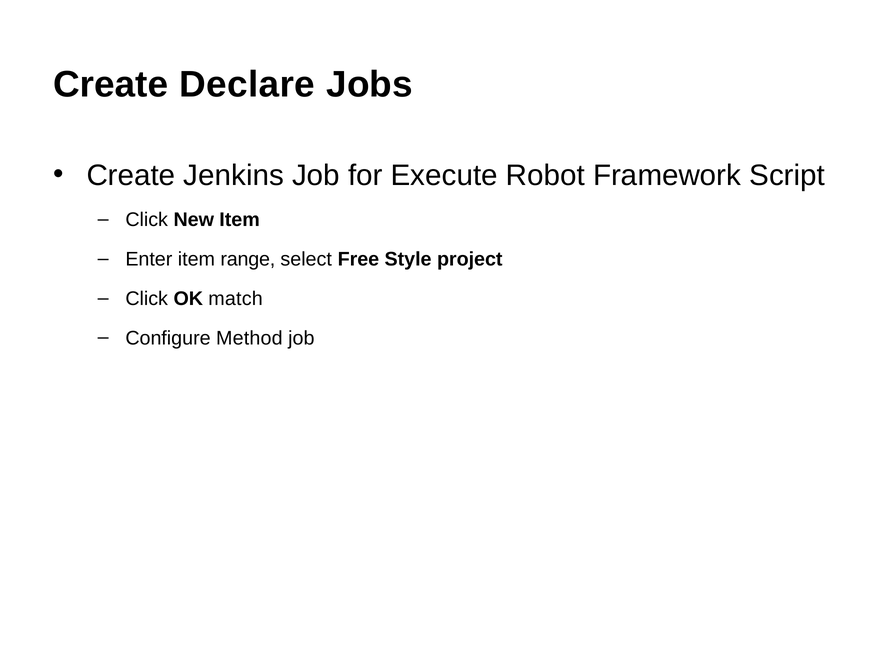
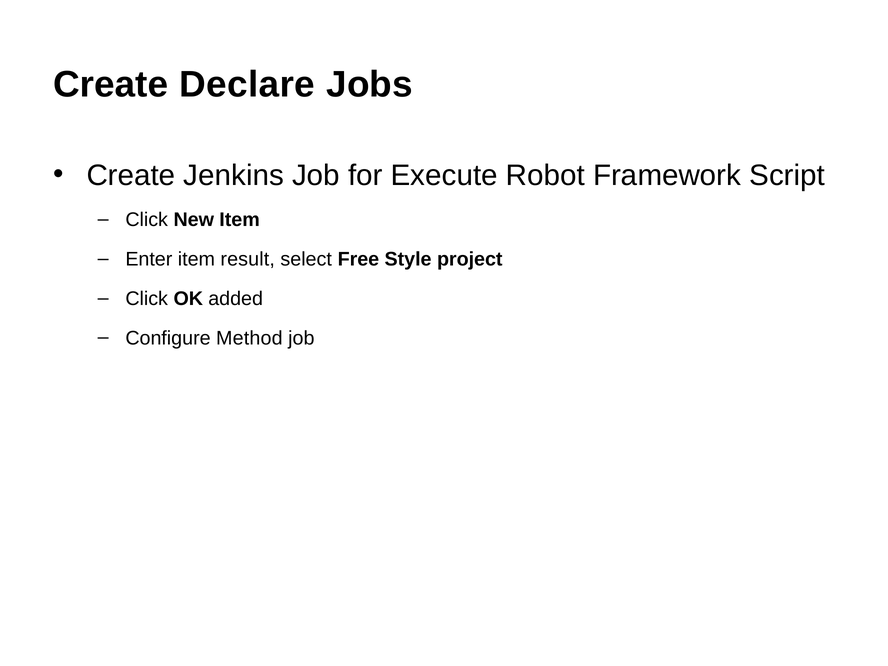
range: range -> result (248, 259)
match: match -> added (236, 299)
